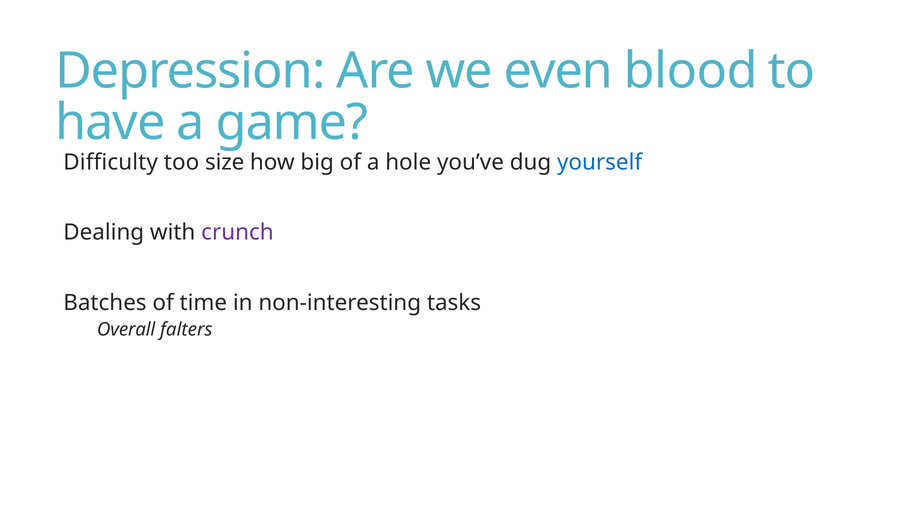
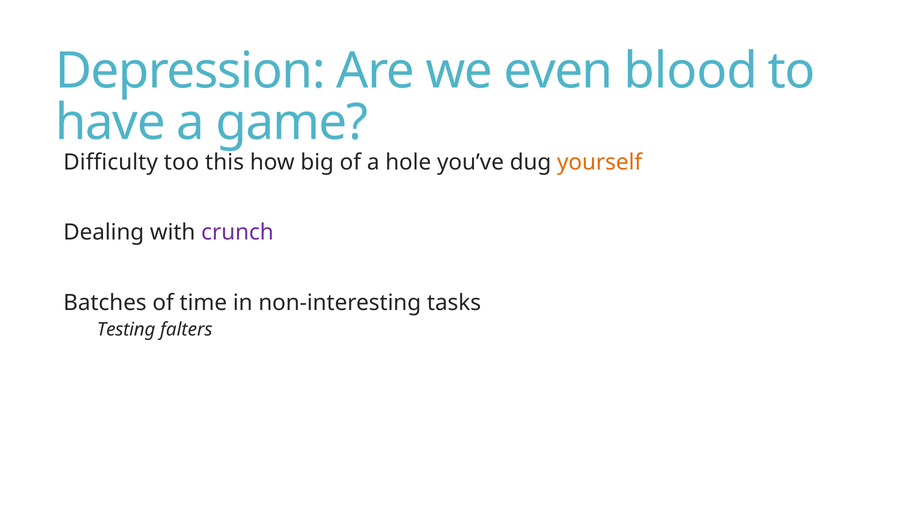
size: size -> this (225, 162)
yourself colour: blue -> orange (600, 162)
Overall: Overall -> Testing (126, 329)
